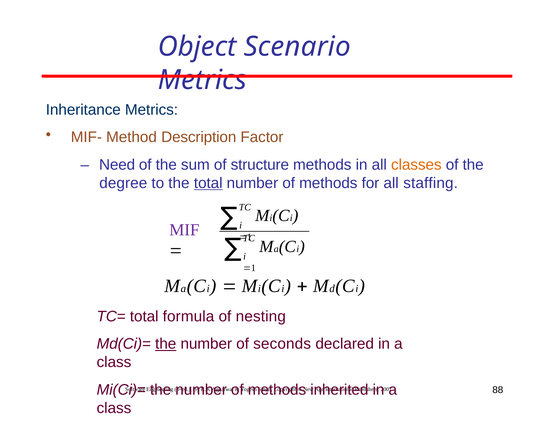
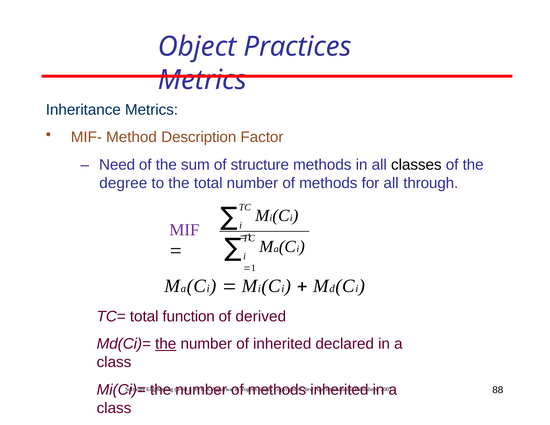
Scenario: Scenario -> Practices (297, 47)
classes colour: orange -> black (416, 165)
total underline: present -> none (208, 183)
staffing: staffing -> through (431, 183)
formula: formula -> function (189, 316)
nesting: nesting -> derived (261, 316)
of seconds: seconds -> inherited (282, 344)
